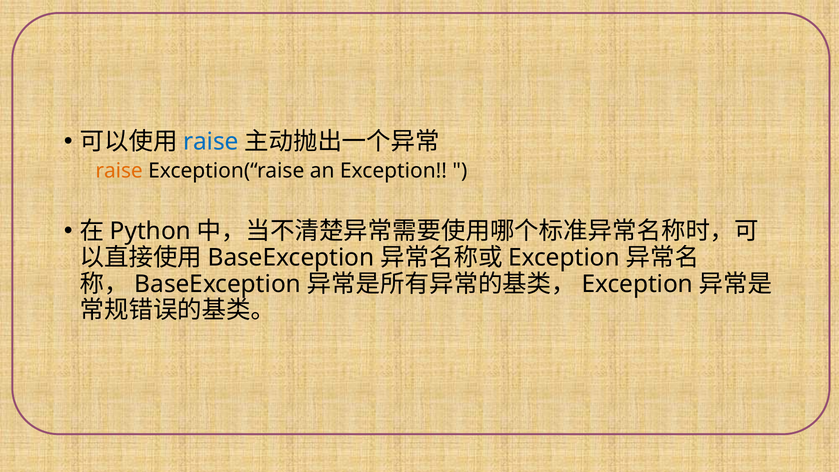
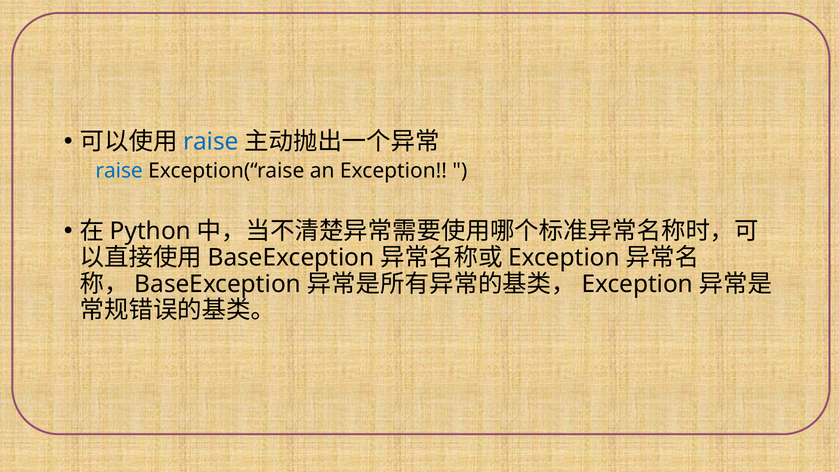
raise colour: orange -> blue (119, 171)
